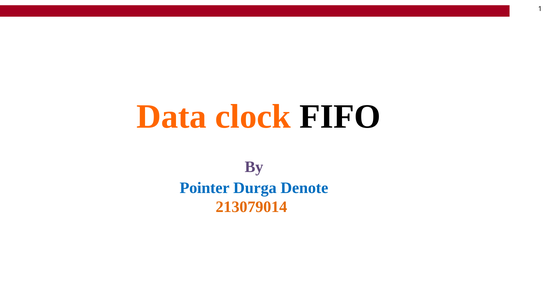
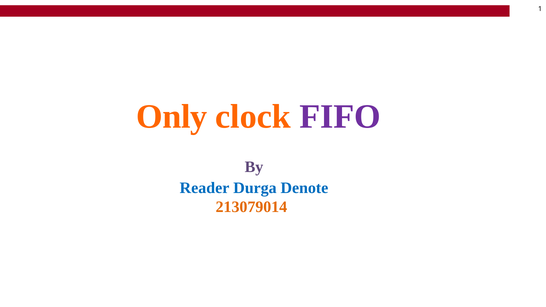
Data: Data -> Only (172, 117)
FIFO colour: black -> purple (340, 117)
Pointer: Pointer -> Reader (204, 188)
